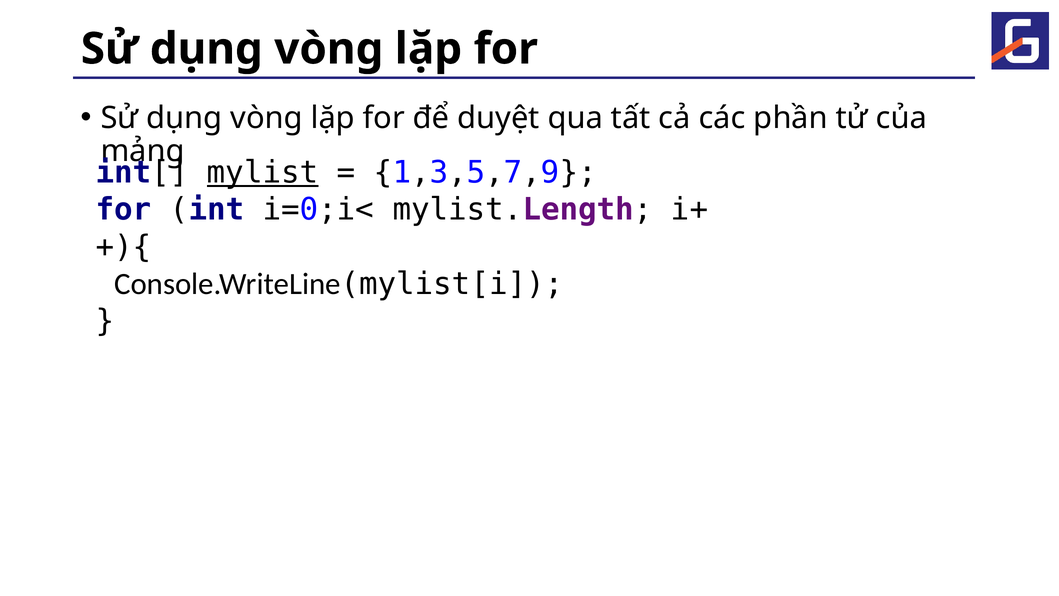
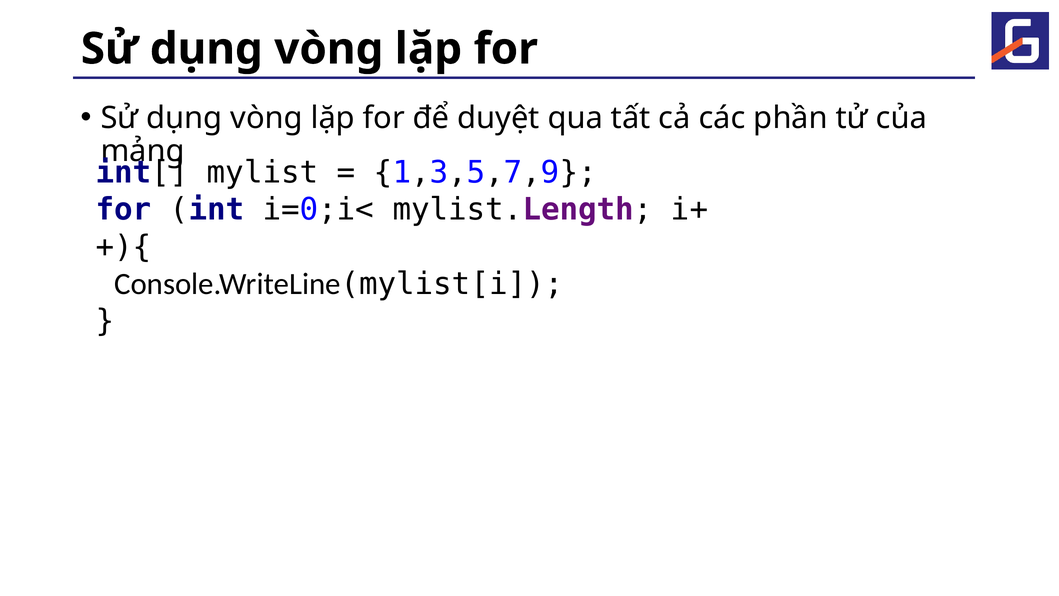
mylist underline: present -> none (263, 173)
